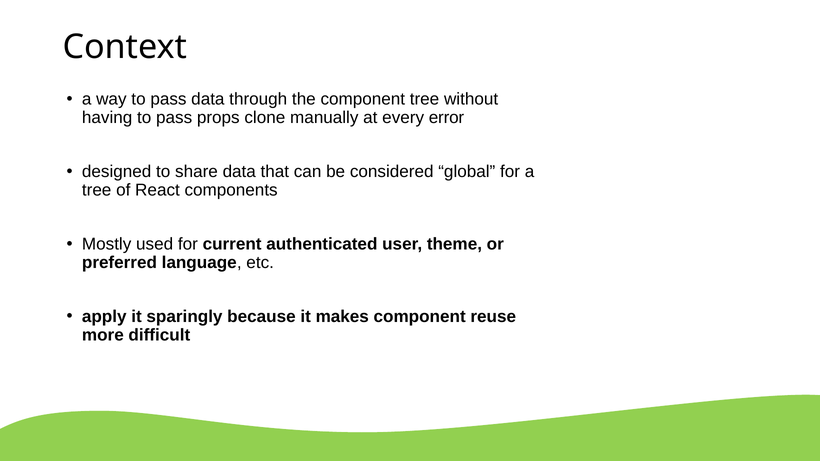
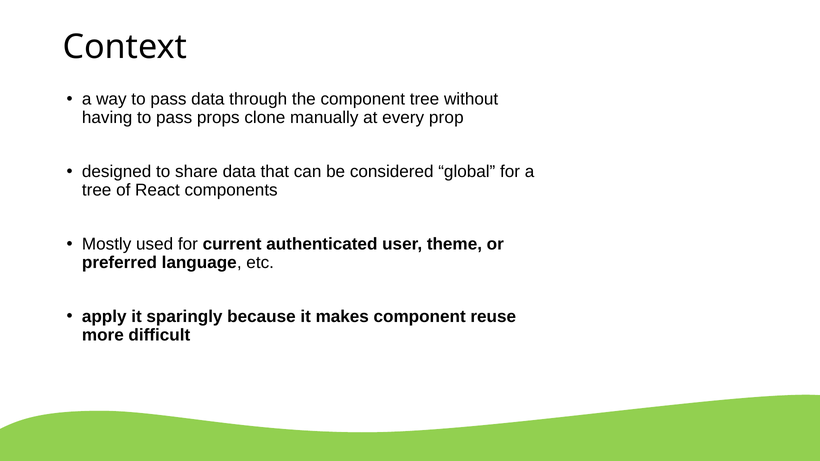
error: error -> prop (446, 118)
